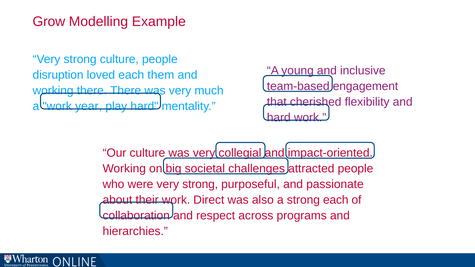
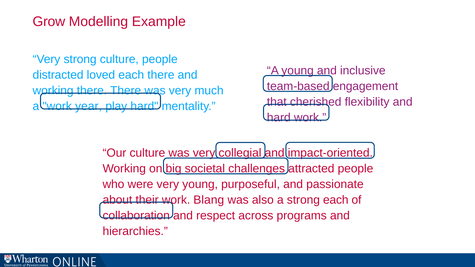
disruption: disruption -> distracted (58, 75)
each them: them -> there (161, 75)
were very strong: strong -> young (200, 184)
Direct: Direct -> Blang (209, 200)
